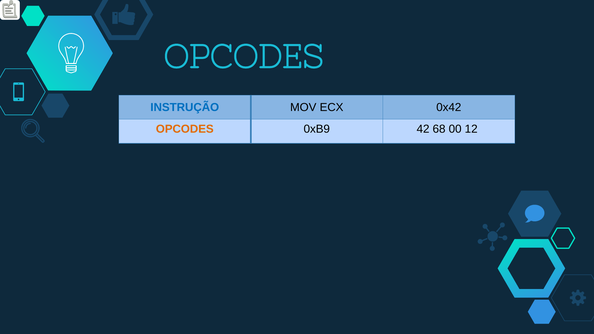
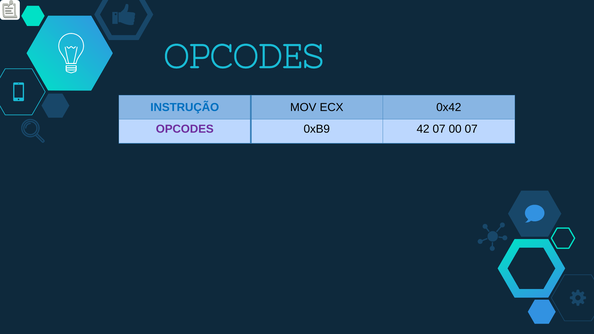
OPCODES colour: orange -> purple (185, 129)
42 68: 68 -> 07 (439, 129)
00 12: 12 -> 07 (471, 129)
